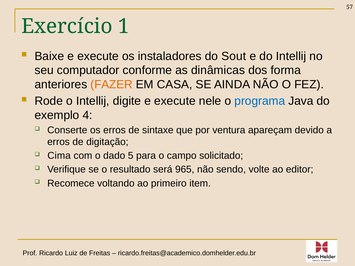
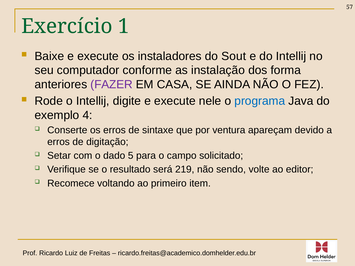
dinâmicas: dinâmicas -> instalação (218, 70)
FAZER colour: orange -> purple (112, 85)
Cima: Cima -> Setar (59, 156)
965: 965 -> 219 (185, 170)
